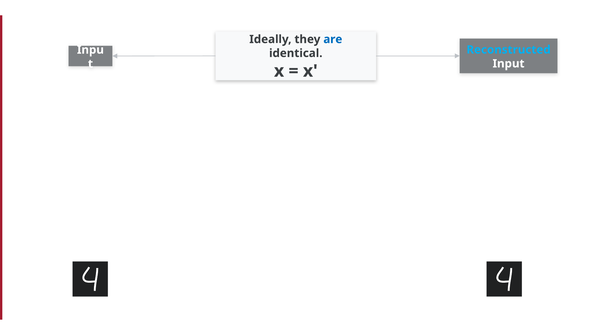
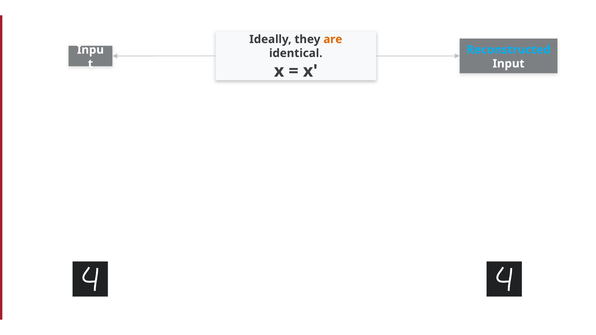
are colour: blue -> orange (333, 39)
